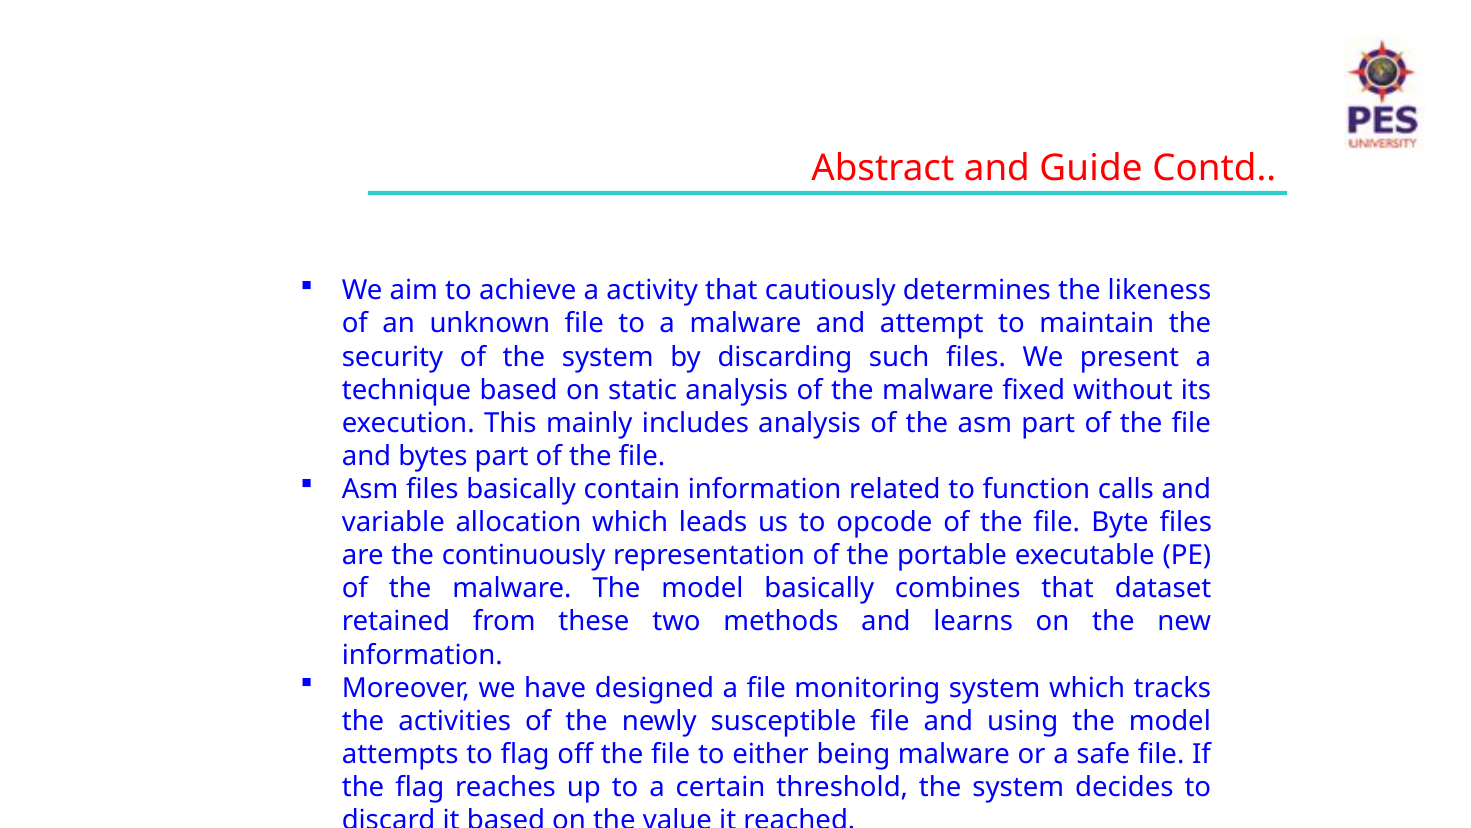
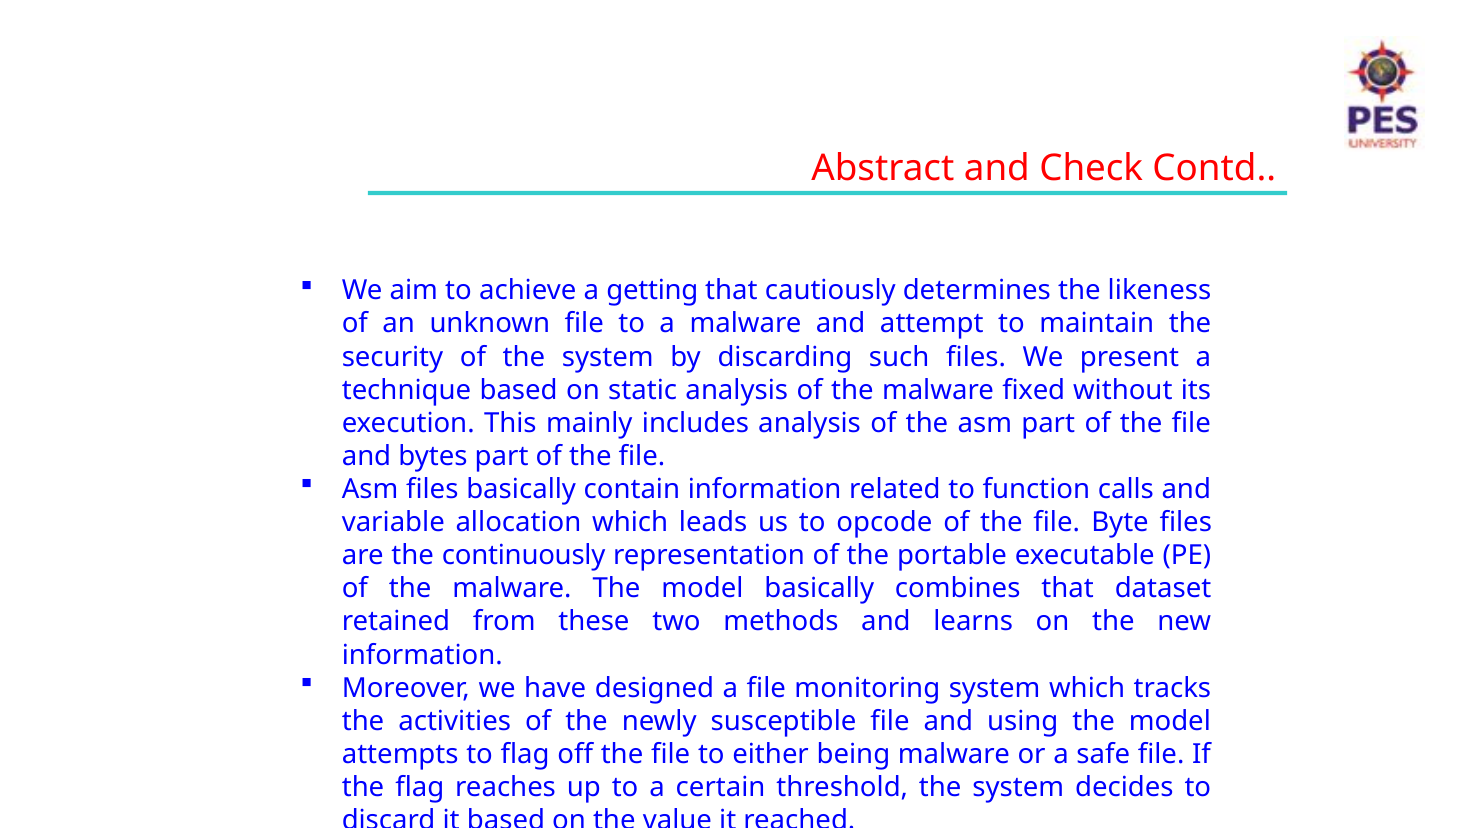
Guide: Guide -> Check (1091, 168)
activity: activity -> getting (652, 290)
